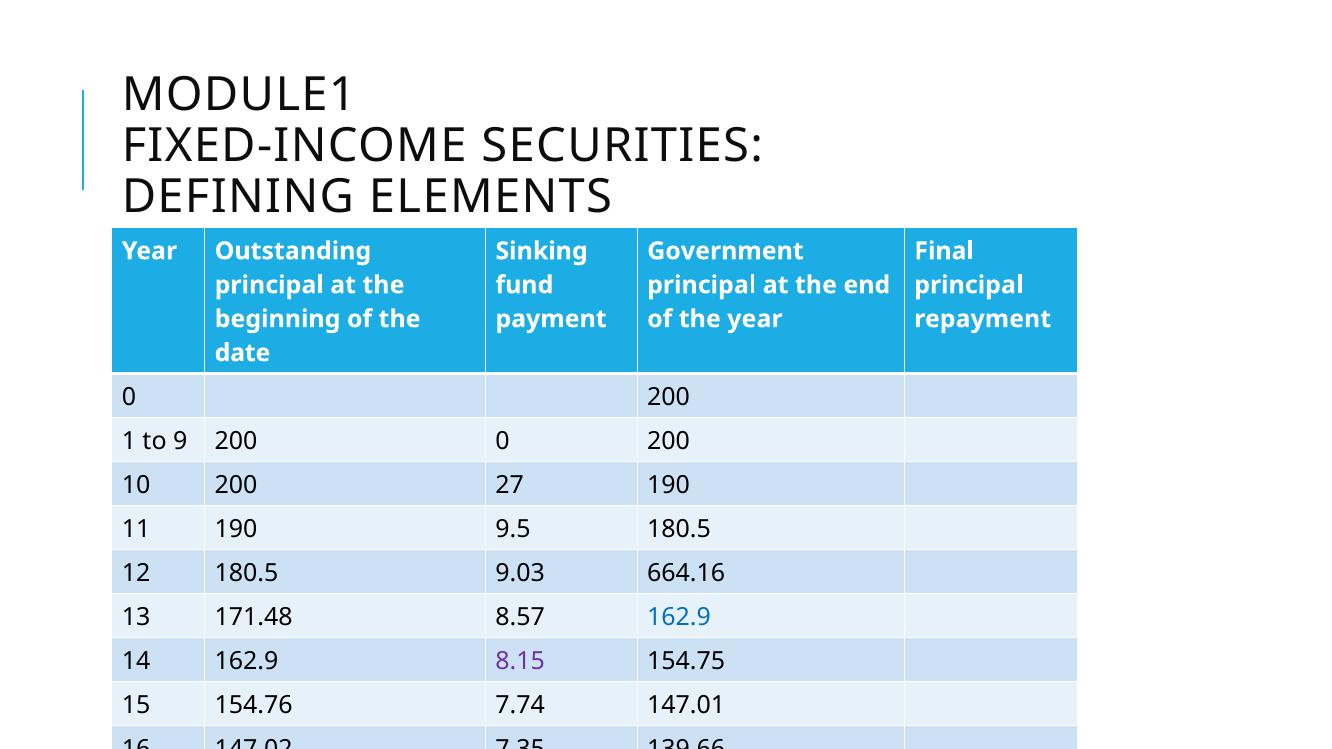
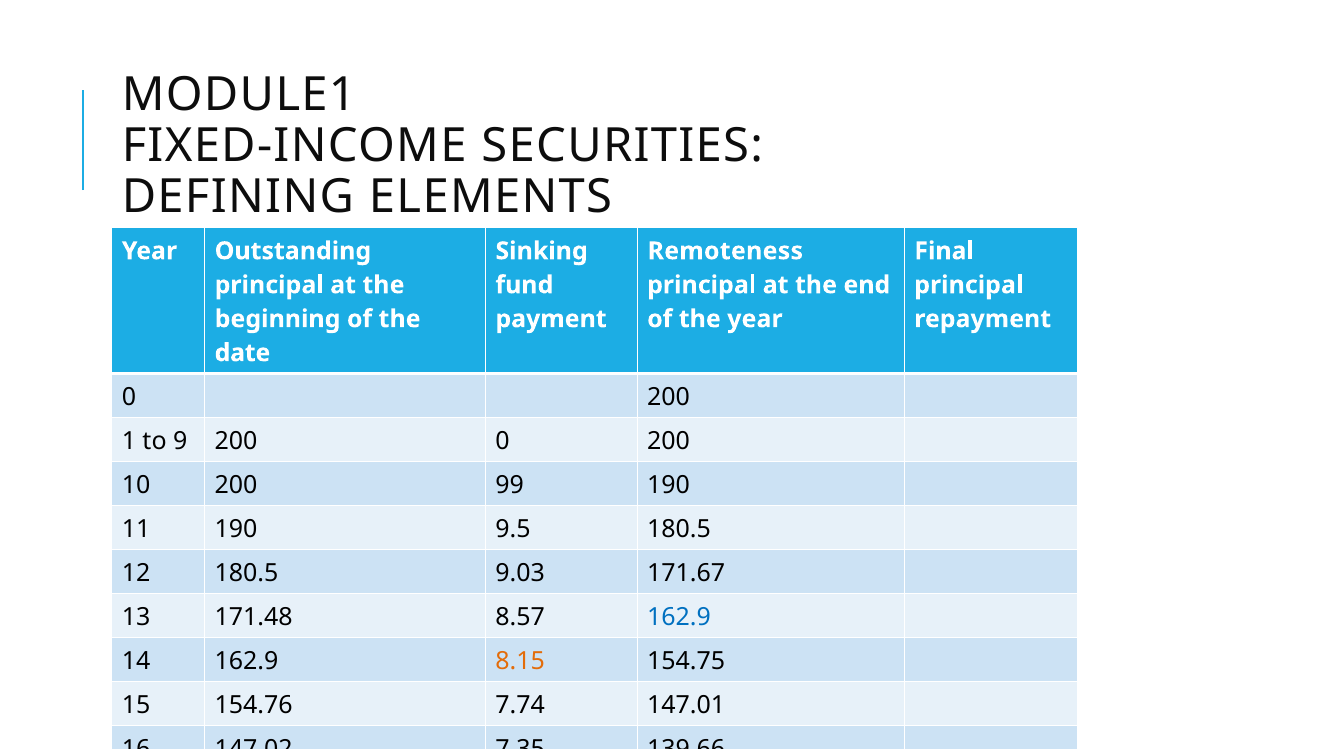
Government: Government -> Remoteness (725, 251)
27: 27 -> 99 (510, 485)
664.16: 664.16 -> 171.67 (686, 573)
8.15 colour: purple -> orange (520, 661)
